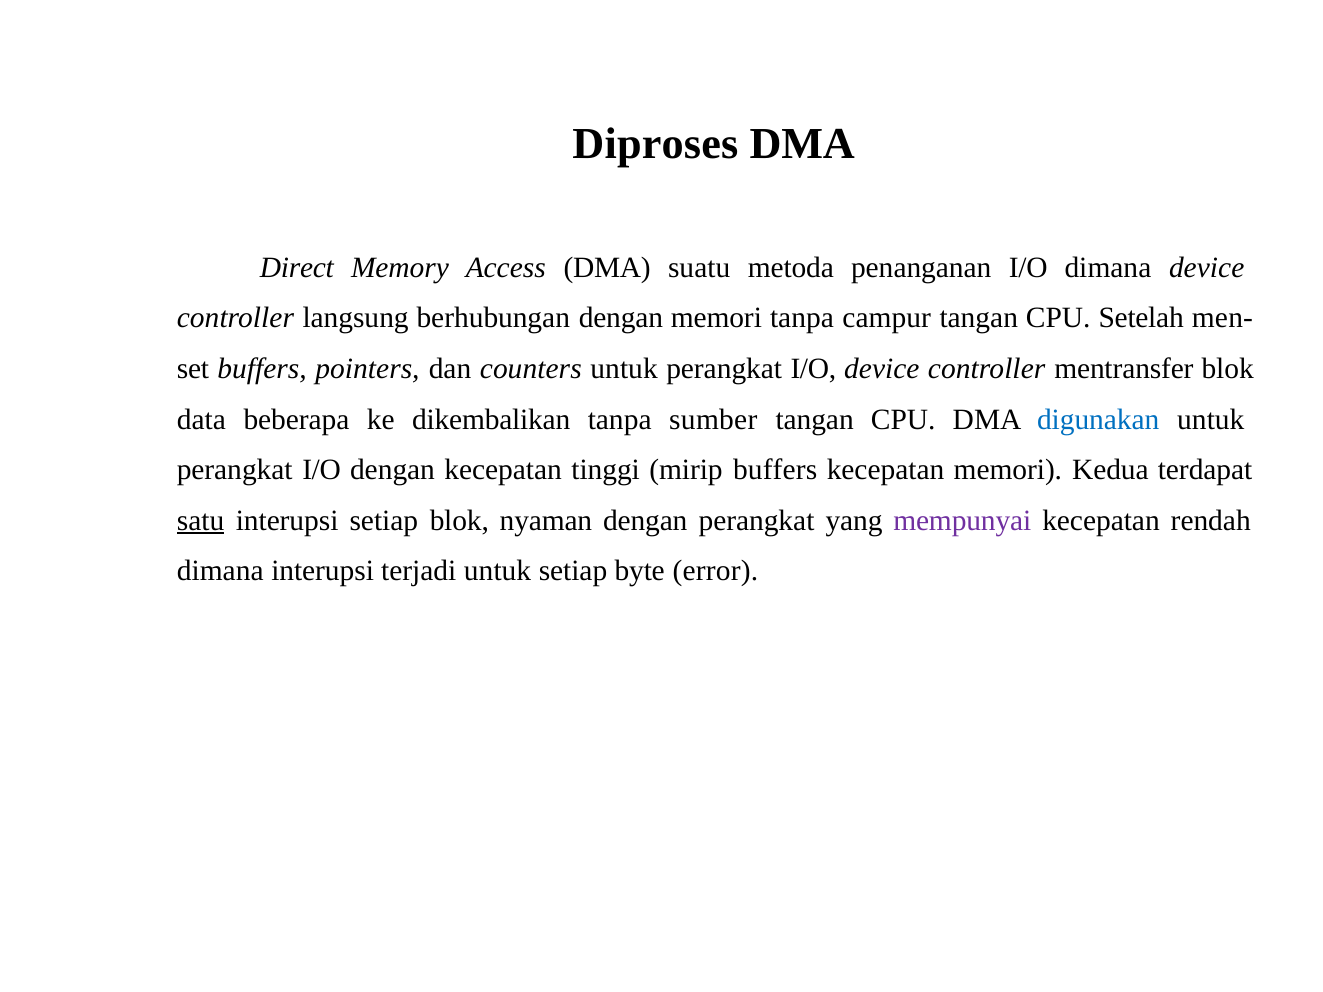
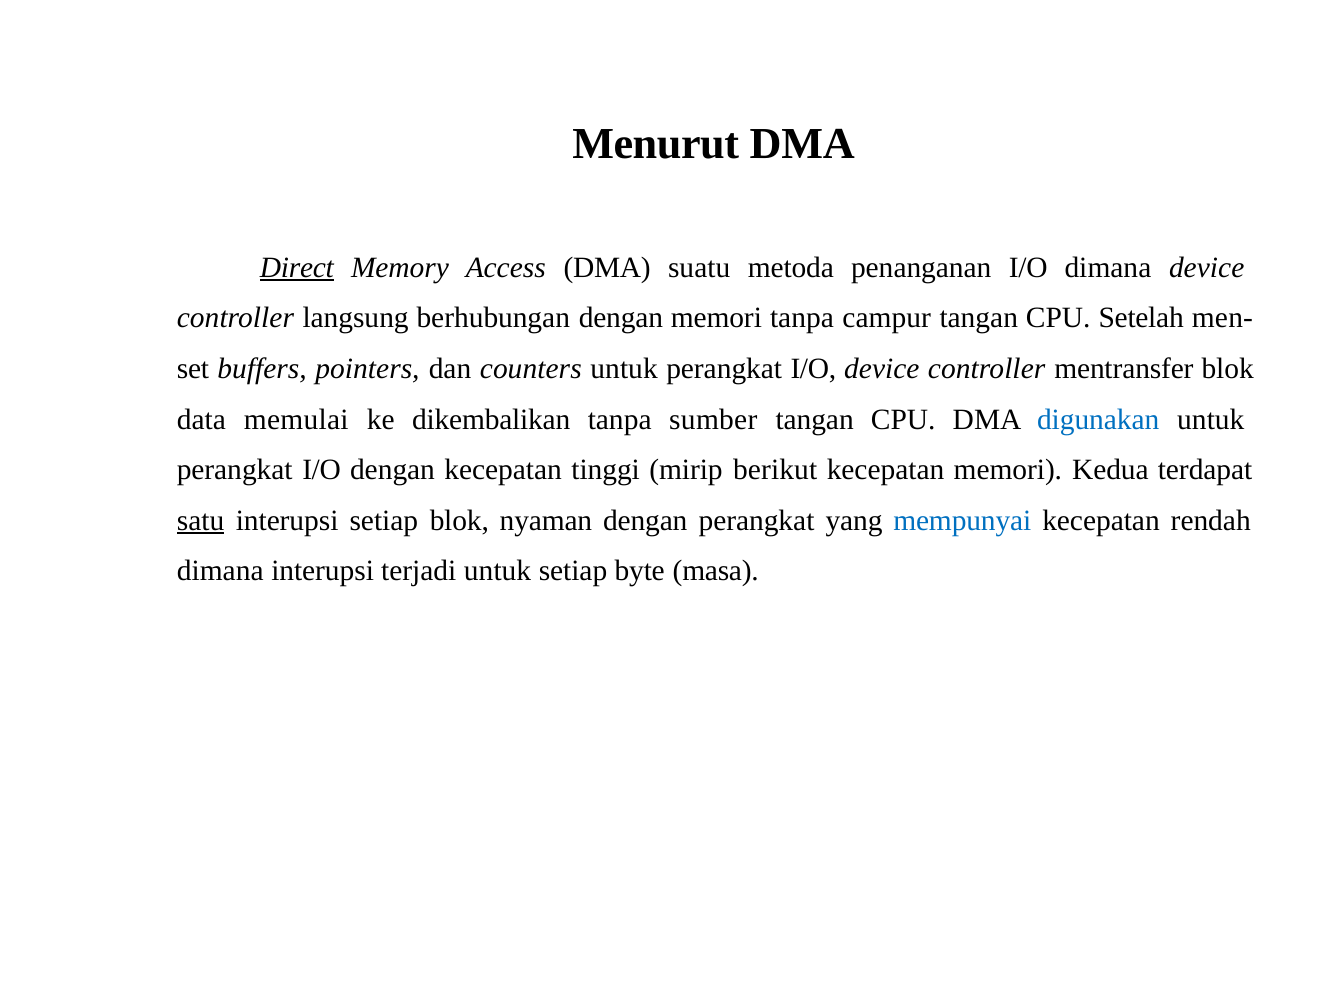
Diproses: Diproses -> Menurut (656, 144)
Direct underline: none -> present (297, 268)
beberapa: beberapa -> memulai (296, 419)
mirip buffers: buffers -> berikut (775, 470)
mempunyai colour: purple -> blue (962, 521)
error: error -> masa (716, 571)
